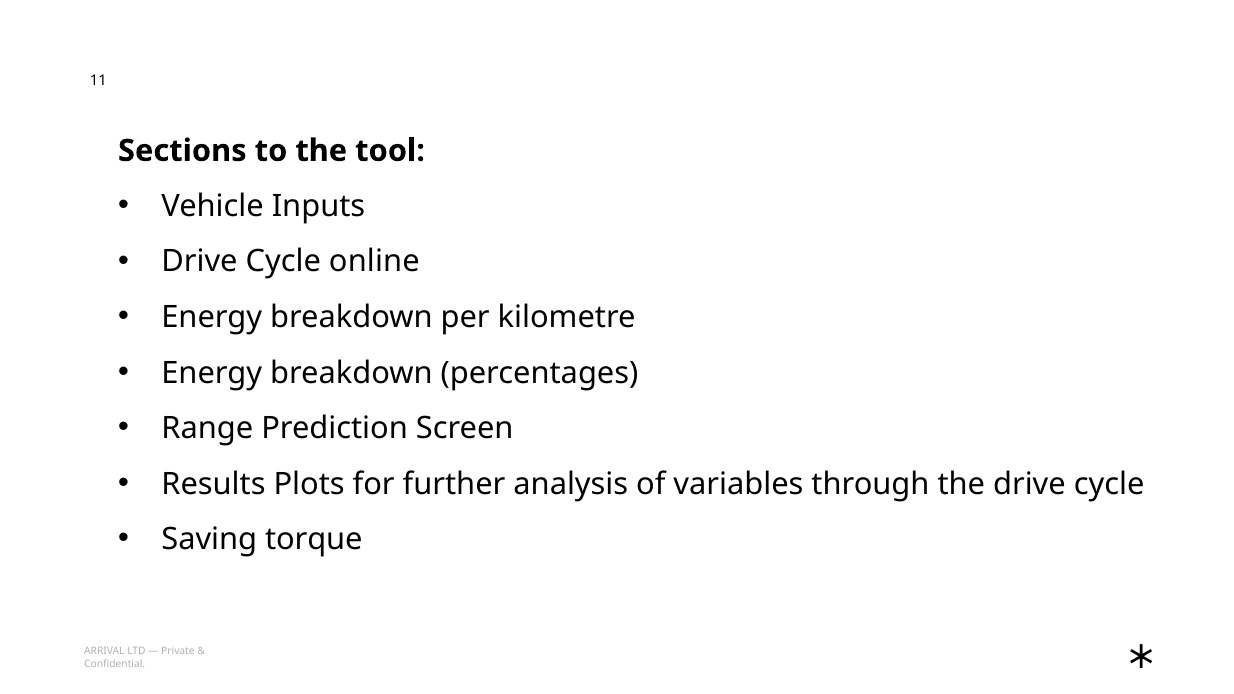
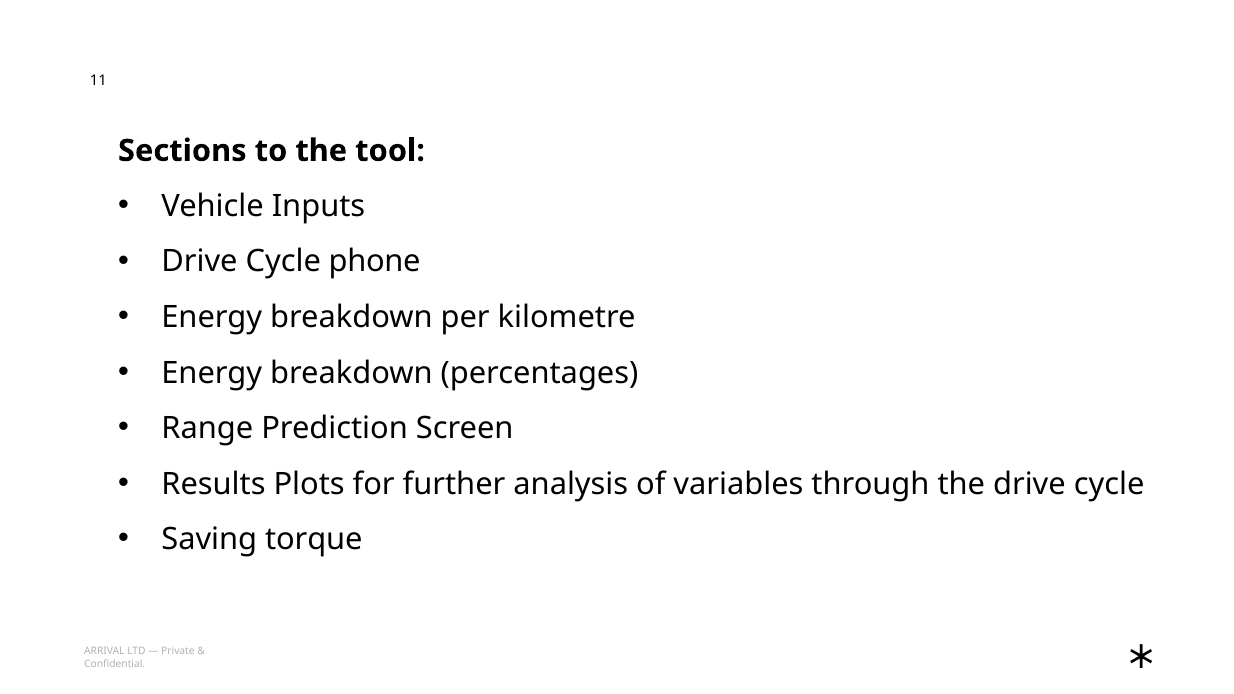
online: online -> phone (375, 262)
